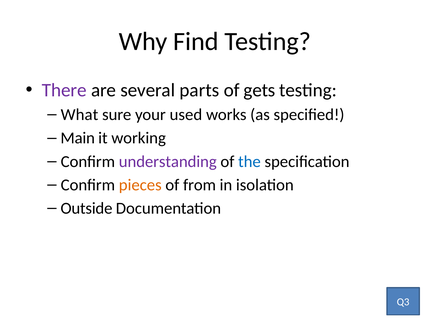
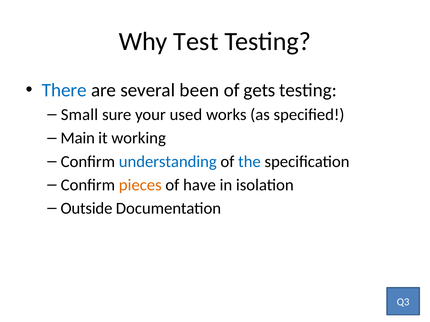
Find: Find -> Test (196, 42)
There colour: purple -> blue (64, 90)
parts: parts -> been (199, 90)
What: What -> Small (79, 115)
understanding colour: purple -> blue (168, 162)
from: from -> have (199, 185)
